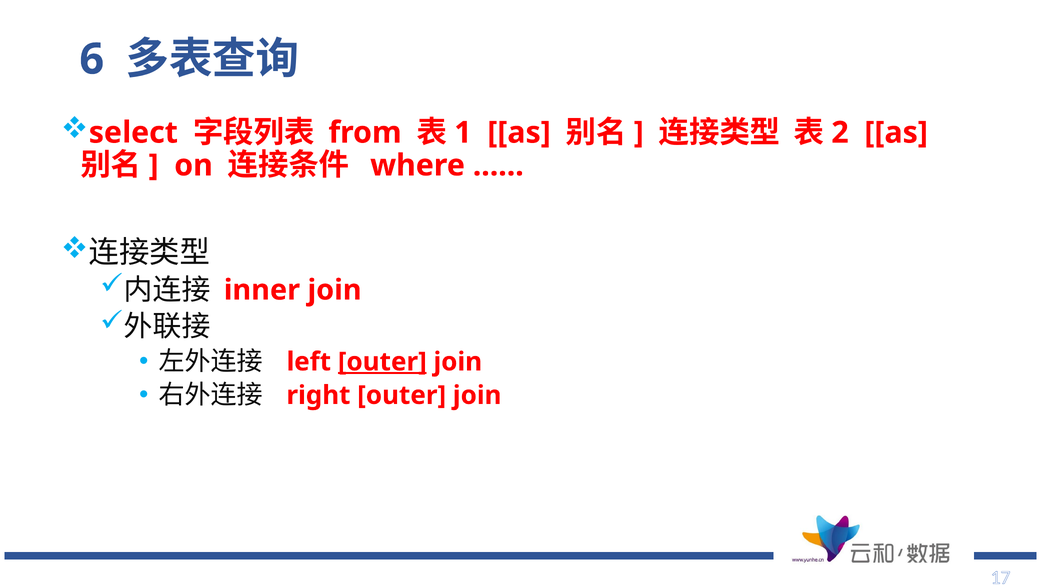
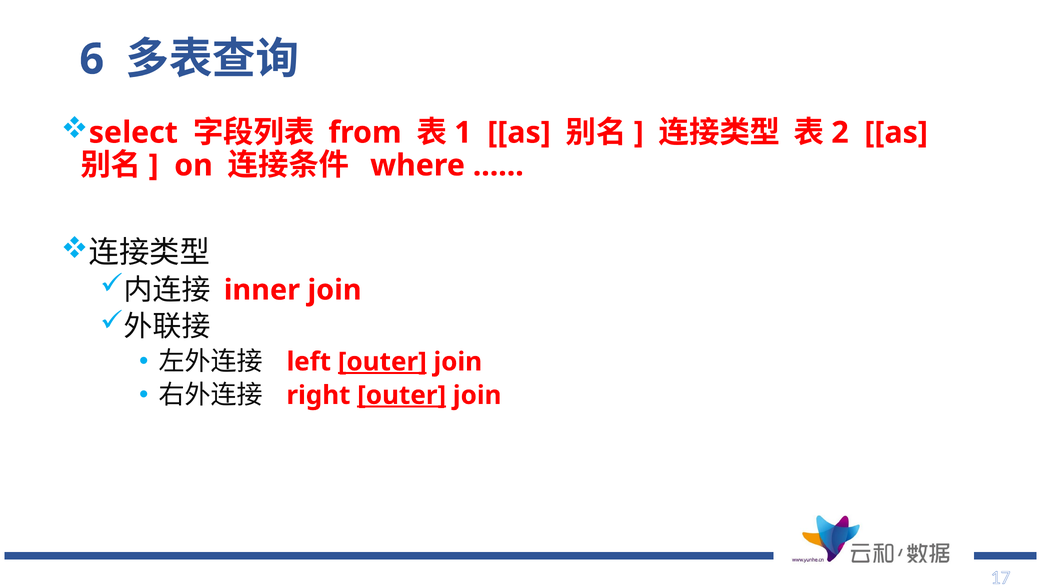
outer underline: none -> present (402, 395)
